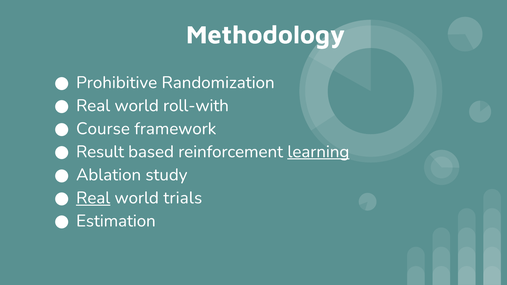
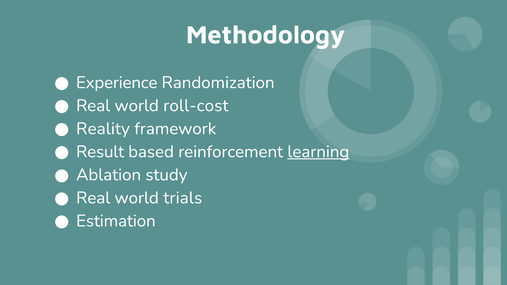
Prohibitive: Prohibitive -> Experience (117, 83)
roll-with: roll-with -> roll-cost (196, 106)
Course: Course -> Reality (103, 129)
Real underline: present -> none (93, 198)
